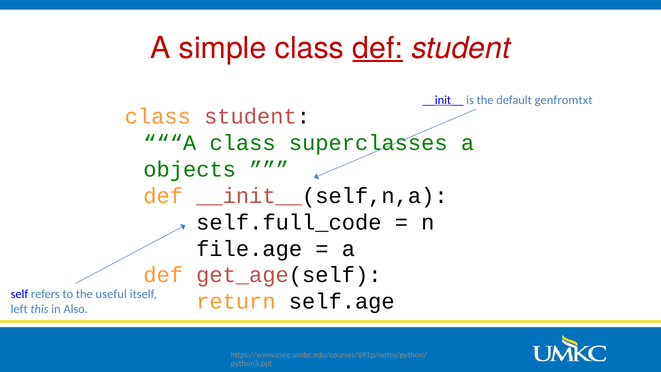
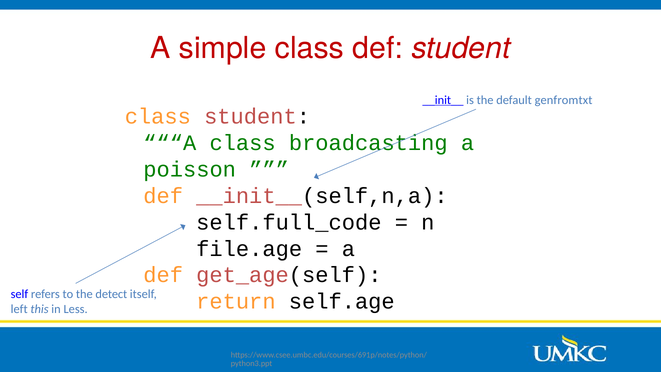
def underline: present -> none (378, 48)
superclasses: superclasses -> broadcasting (368, 143)
objects: objects -> poisson (190, 169)
useful: useful -> detect (111, 294)
Also: Also -> Less (76, 309)
